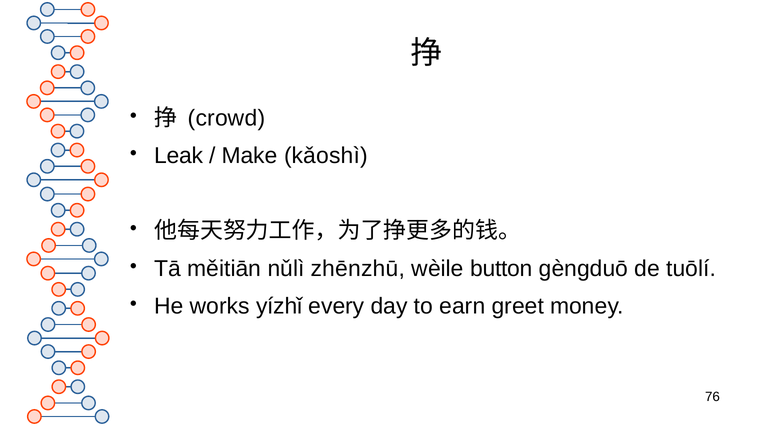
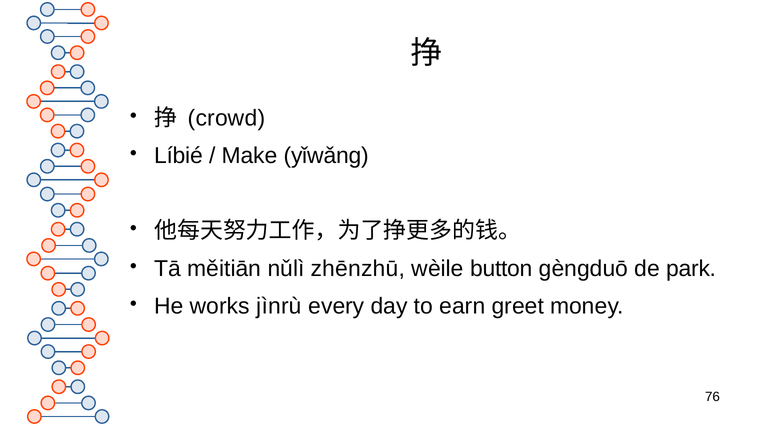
Leak: Leak -> Líbié (179, 156)
kǎoshì: kǎoshì -> yǐwǎng (326, 156)
tuōlí: tuōlí -> park (691, 269)
yízhǐ: yízhǐ -> jìnrù (279, 306)
